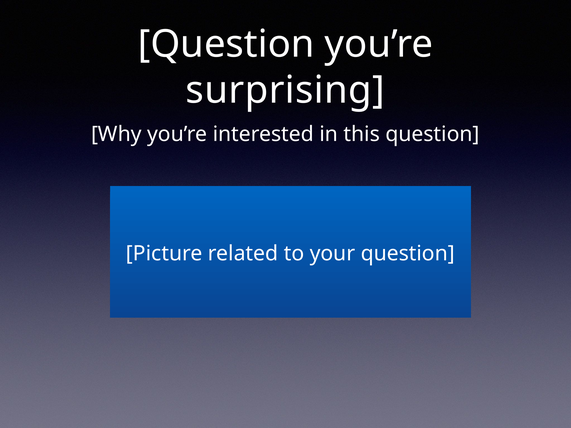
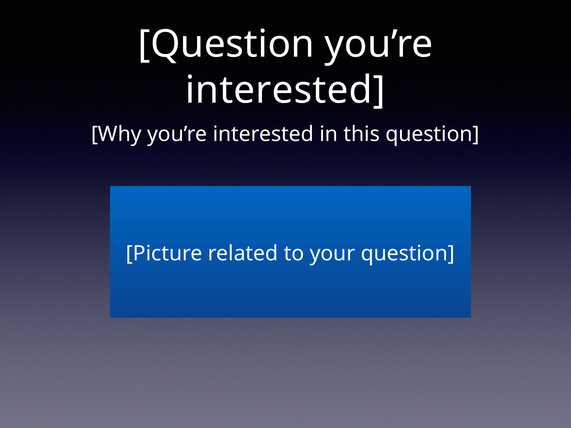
surprising: surprising -> interested (285, 90)
